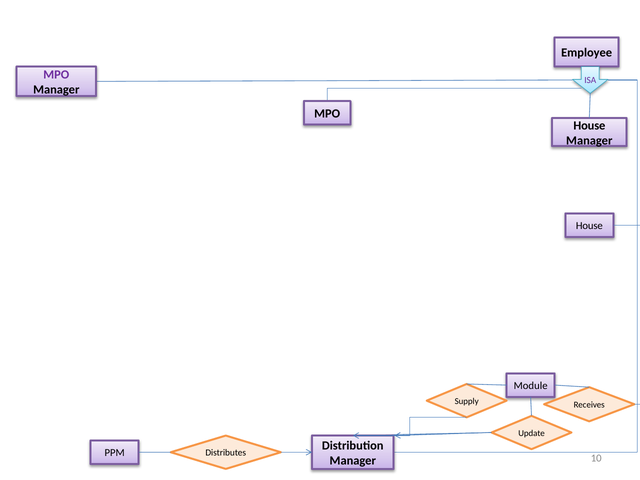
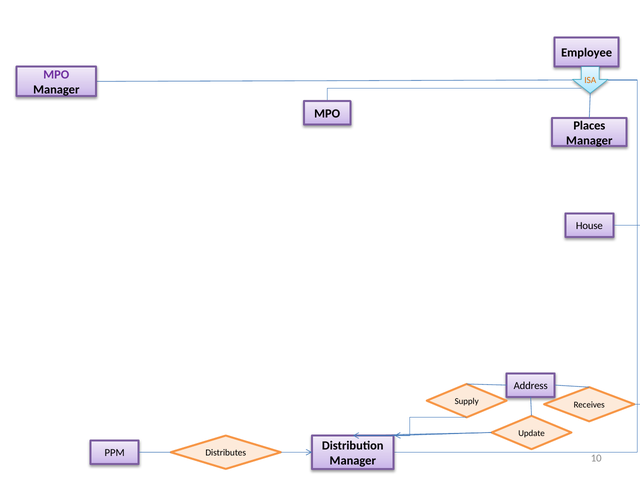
ISA colour: purple -> orange (590, 80)
House: House -> Places (589, 126)
Module: Module -> Address (531, 386)
